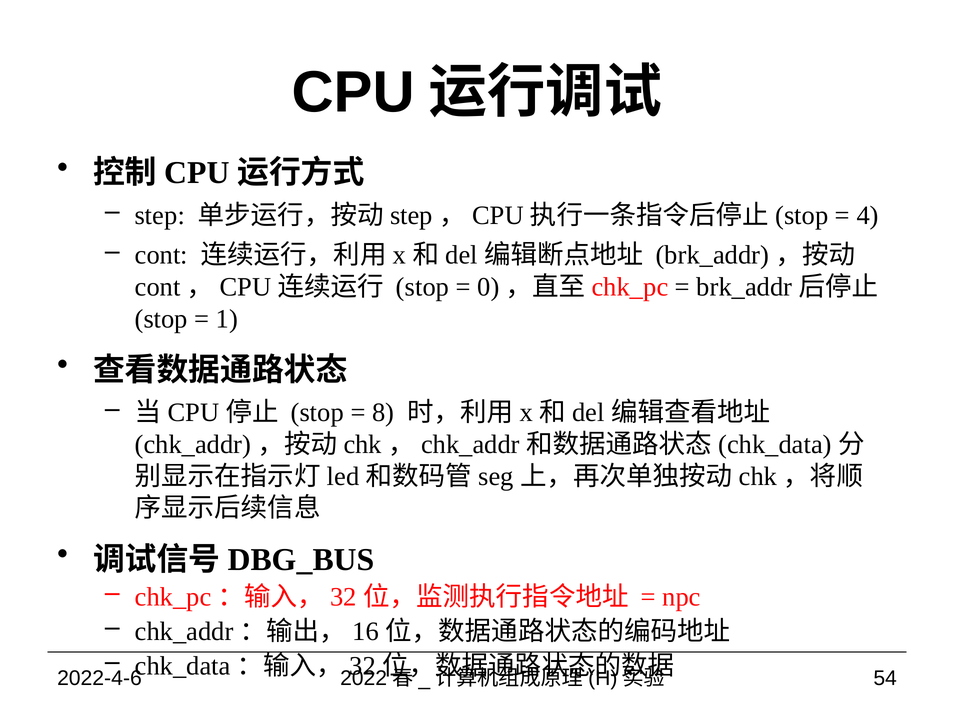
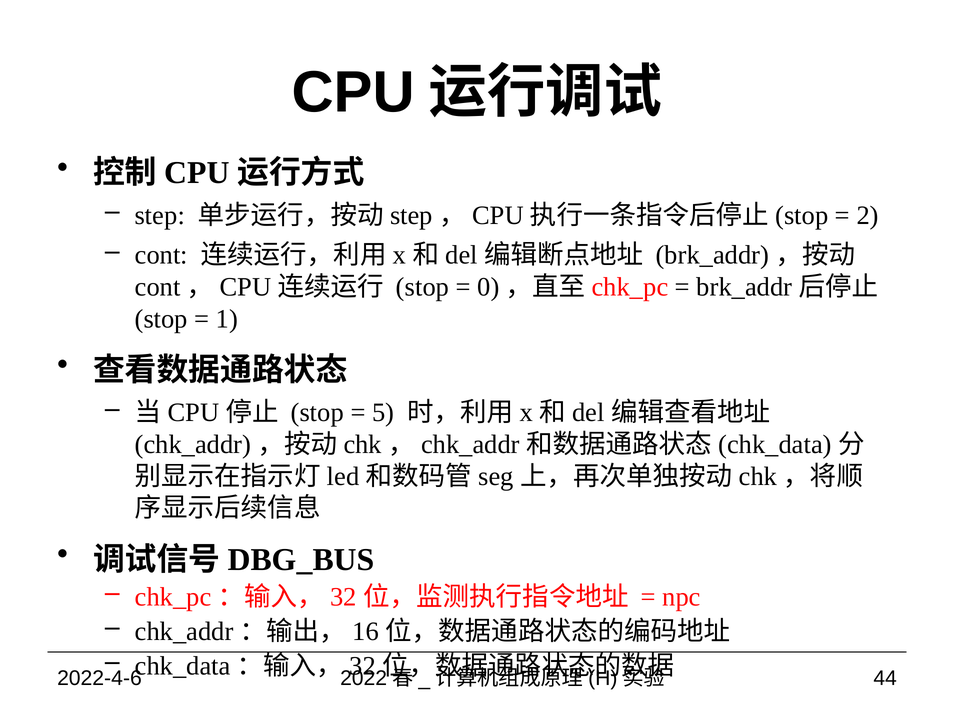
4: 4 -> 2 (868, 215)
8: 8 -> 5 (383, 412)
54: 54 -> 44 (885, 678)
